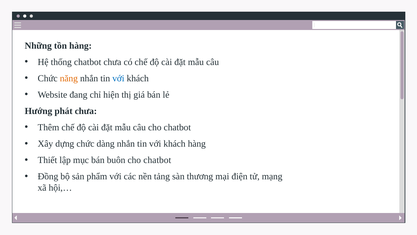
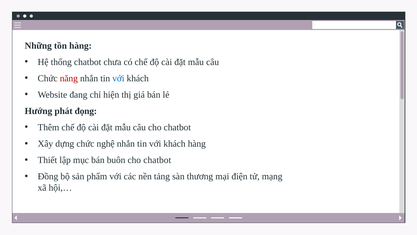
năng colour: orange -> red (69, 78)
phát chưa: chưa -> đọng (86, 111)
dàng: dàng -> nghệ (106, 144)
